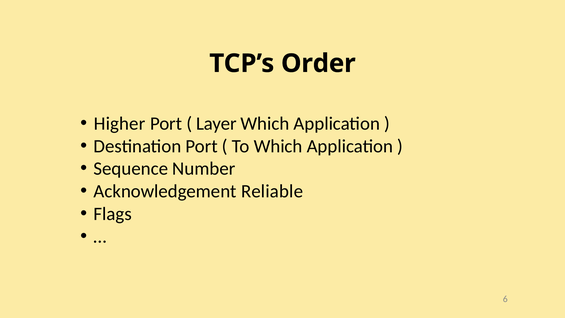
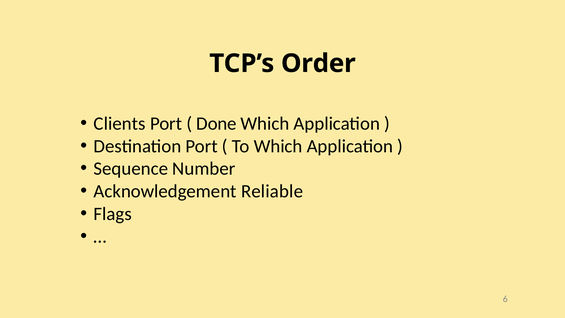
Higher: Higher -> Clients (120, 123)
Layer: Layer -> Done (216, 123)
